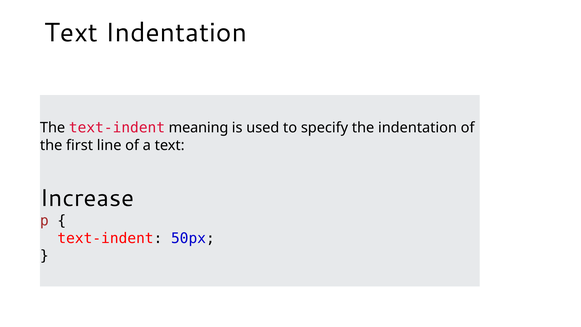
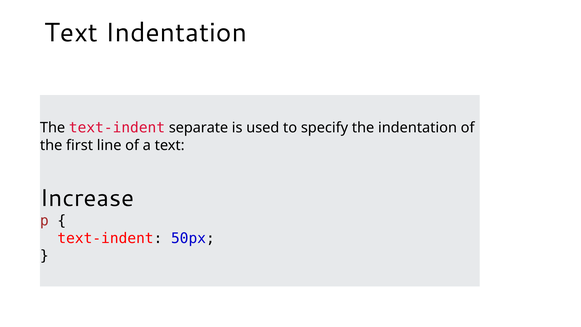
meaning: meaning -> separate (198, 128)
